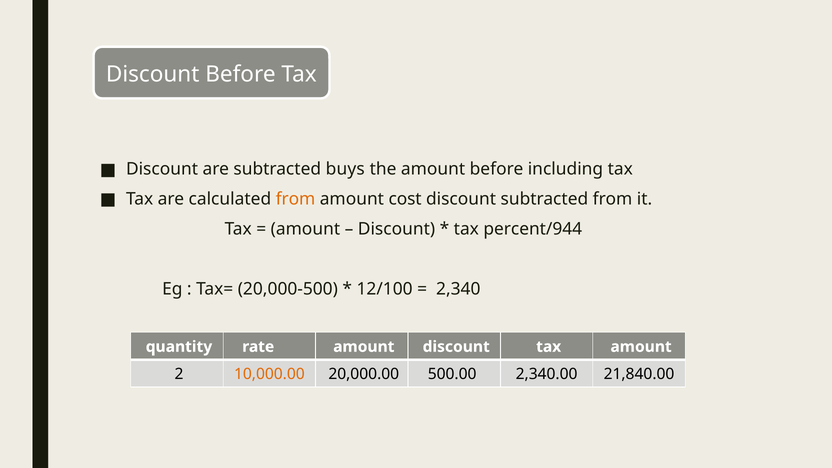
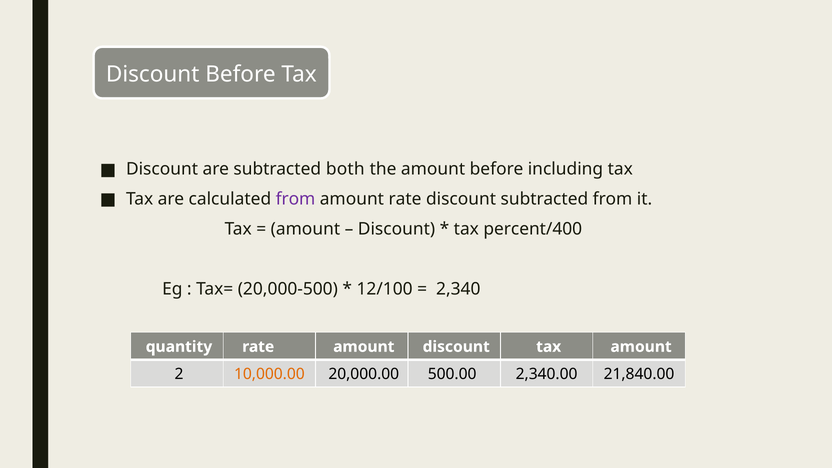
buys: buys -> both (345, 169)
from colour: orange -> purple (295, 199)
amount cost: cost -> rate (405, 199)
percent/944: percent/944 -> percent/400 (533, 229)
